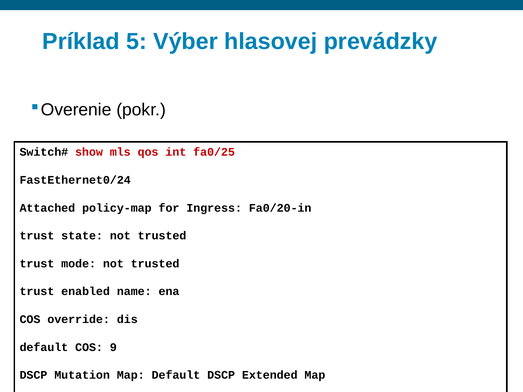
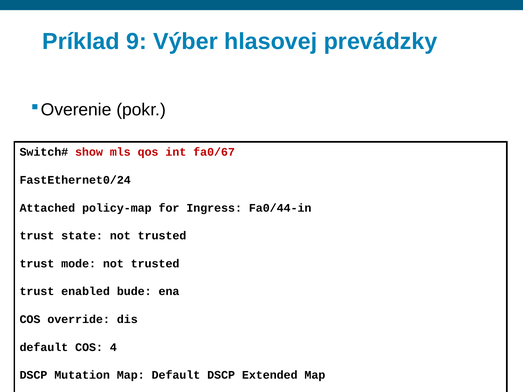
5: 5 -> 9 (136, 42)
fa0/25: fa0/25 -> fa0/67 (214, 152)
Fa0/20-in: Fa0/20-in -> Fa0/44-in (280, 208)
name: name -> bude (134, 292)
9: 9 -> 4 (113, 347)
